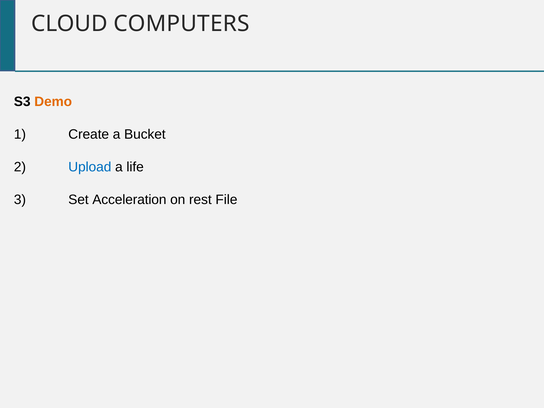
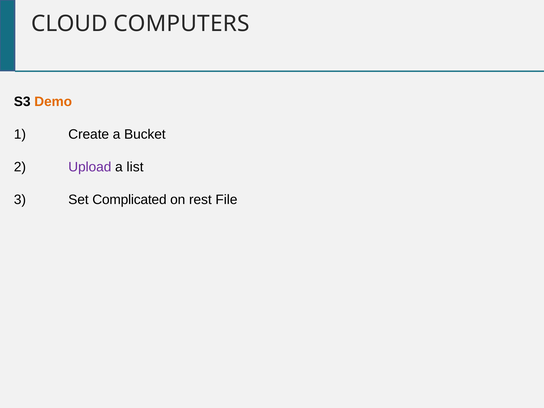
Upload colour: blue -> purple (90, 167)
life: life -> list (135, 167)
Acceleration: Acceleration -> Complicated (129, 200)
